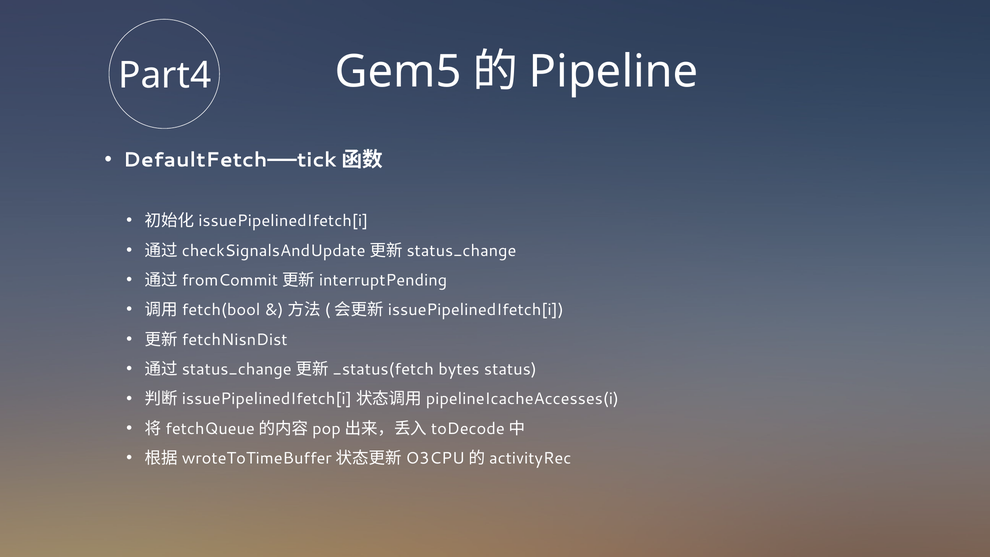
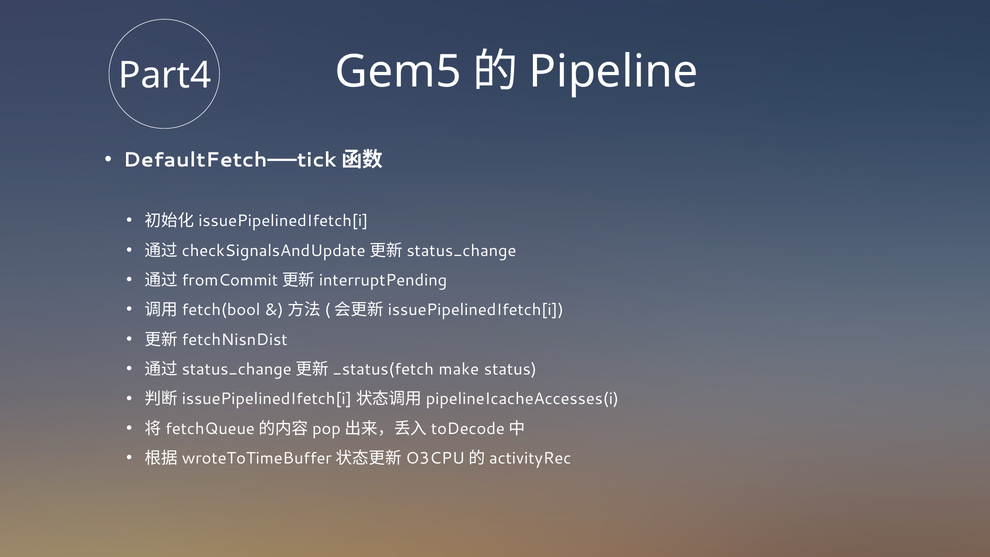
bytes: bytes -> make (459, 369)
